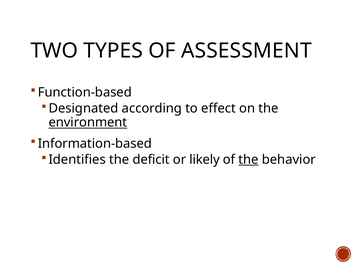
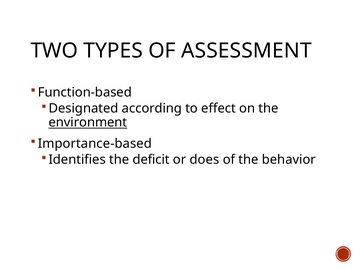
Information-based: Information-based -> Importance-based (95, 144)
likely: likely -> does (204, 160)
the underline: present -> none (248, 160)
